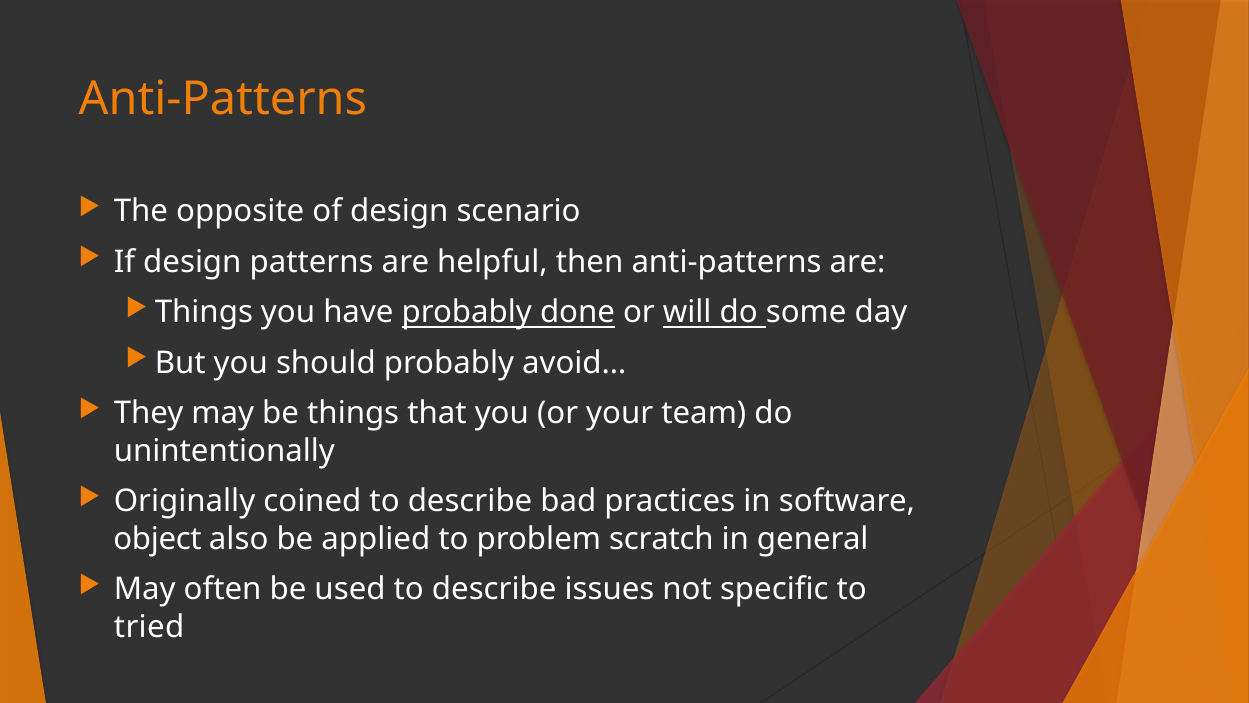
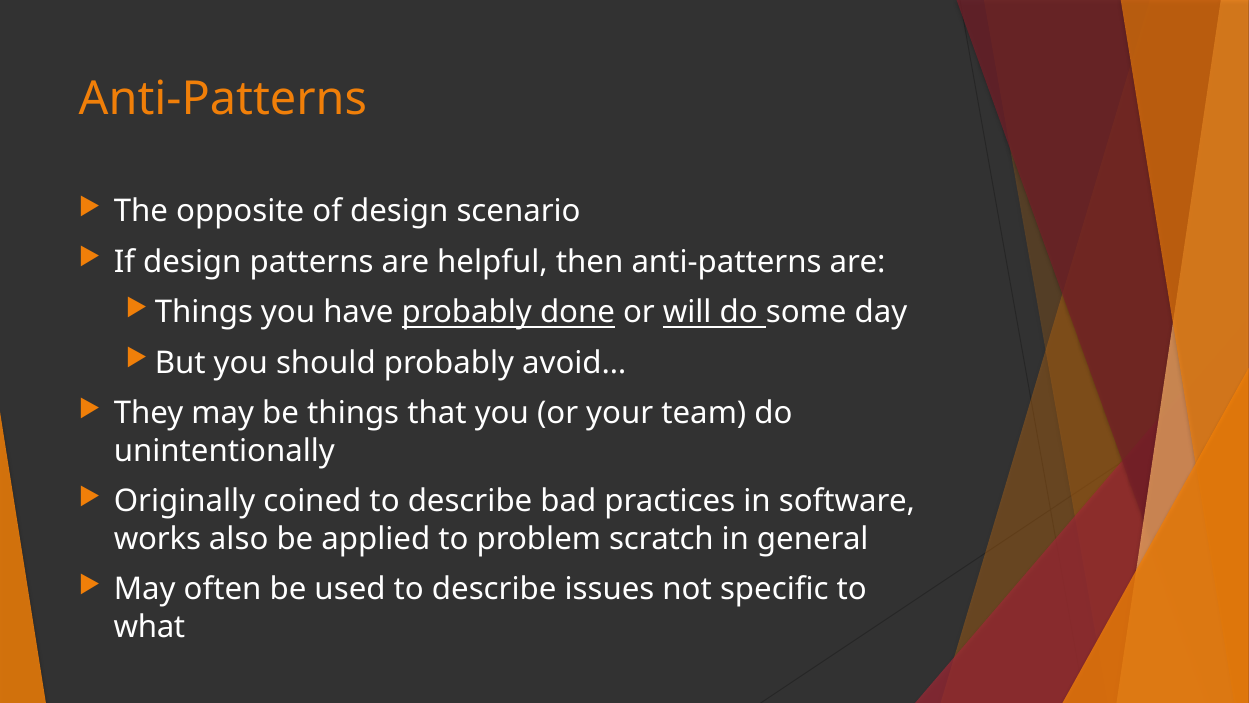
object: object -> works (157, 539)
tried: tried -> what (149, 627)
